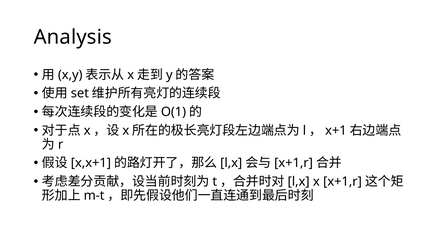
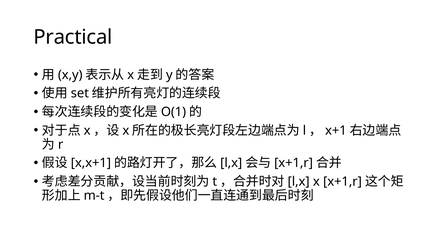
Analysis: Analysis -> Practical (73, 37)
